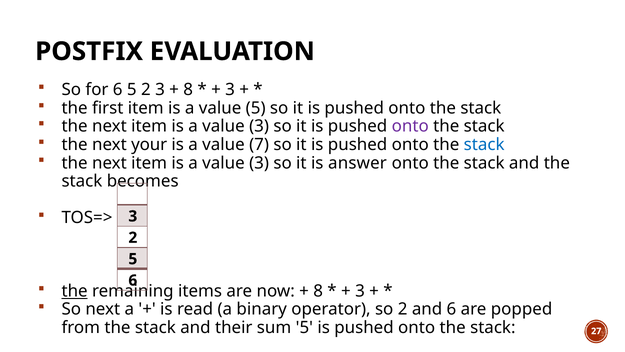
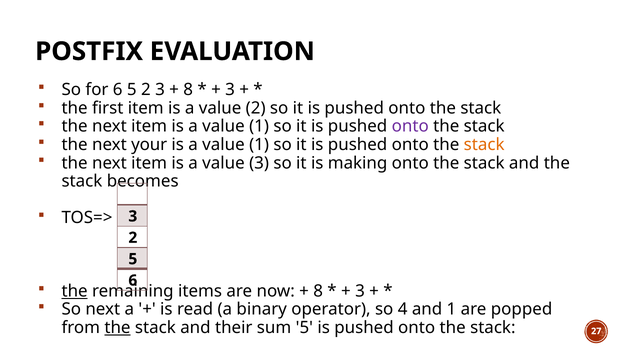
value 5: 5 -> 2 (256, 108)
3: 3 -> 1 (259, 126)
7: 7 -> 1 (259, 144)
stack colour: blue -> orange (484, 144)
answer: answer -> making (358, 163)
so 2: 2 -> 4 (403, 309)
and 6: 6 -> 1 (451, 309)
the underline: none -> present (117, 327)
